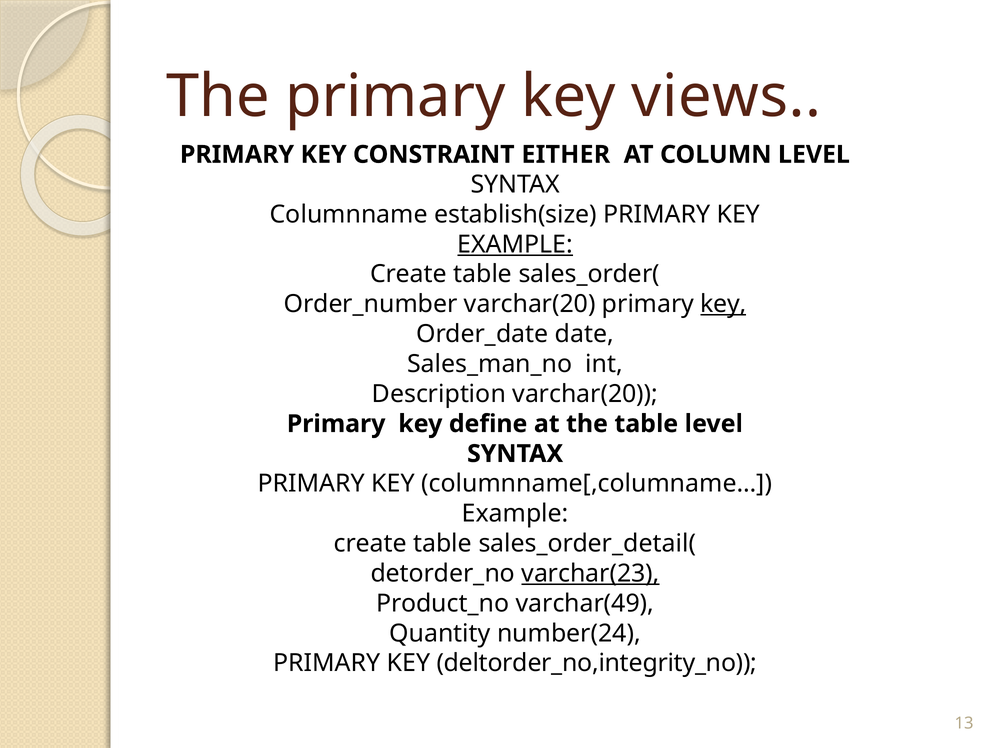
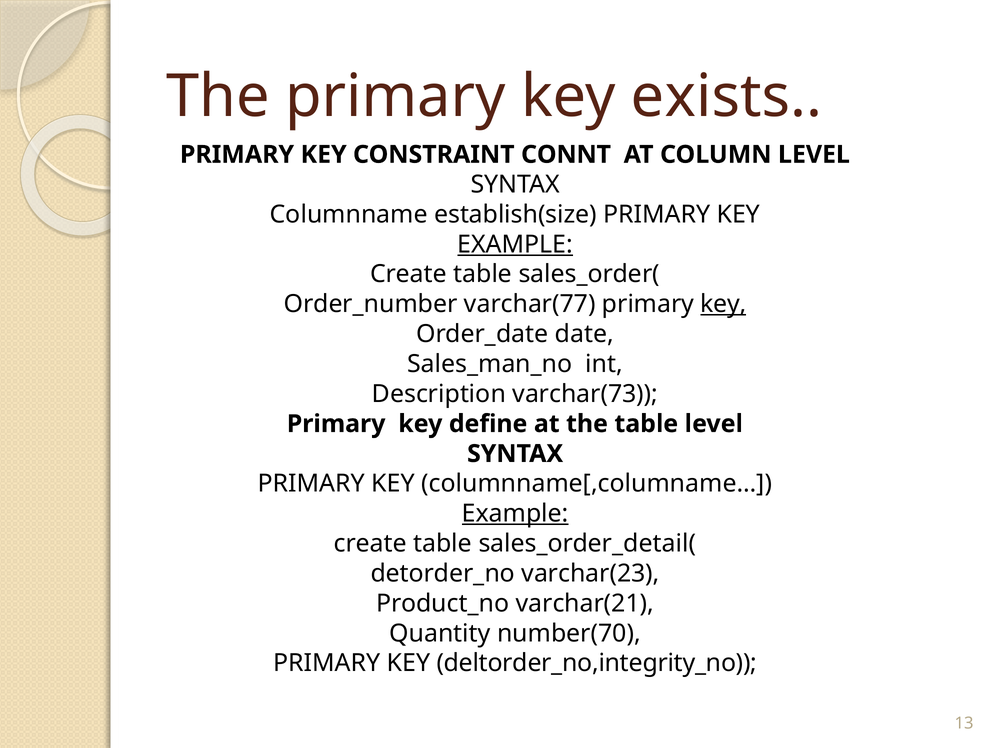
views: views -> exists (727, 96)
EITHER: EITHER -> CONNT (566, 155)
Order_number varchar(20: varchar(20 -> varchar(77 (530, 304)
Description varchar(20: varchar(20 -> varchar(73 (585, 394)
Example underline: none -> present (515, 513)
varchar(23 underline: present -> none (591, 573)
varchar(49: varchar(49 -> varchar(21 (585, 603)
number(24: number(24 -> number(70 (569, 633)
